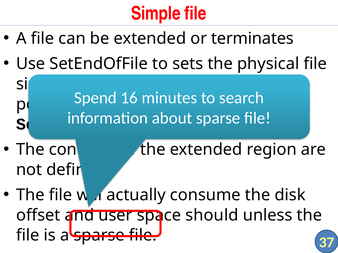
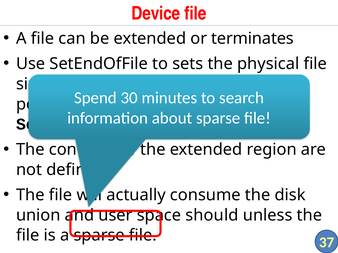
Simple: Simple -> Device (156, 13)
16: 16 -> 30 (129, 98)
offset: offset -> union (38, 216)
